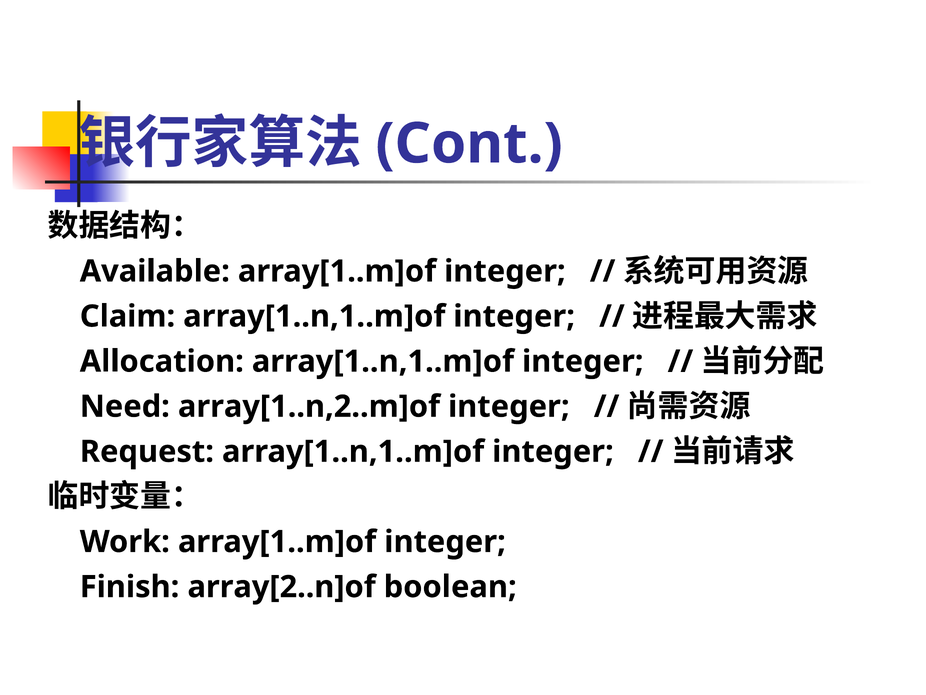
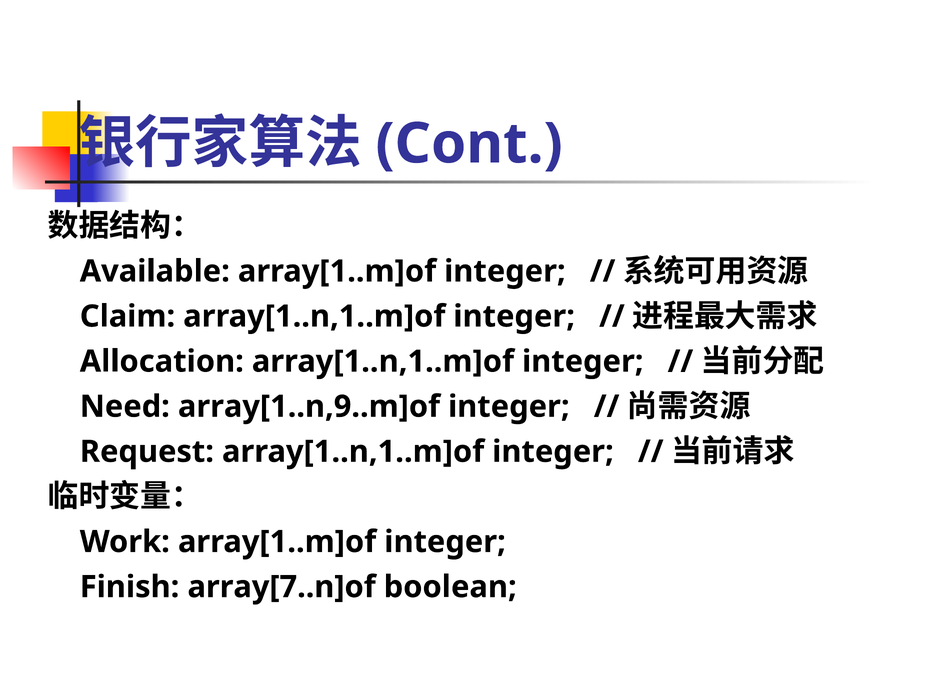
array[1..n,2..m]of: array[1..n,2..m]of -> array[1..n,9..m]of (309, 406)
array[2..n]of: array[2..n]of -> array[7..n]of (282, 587)
